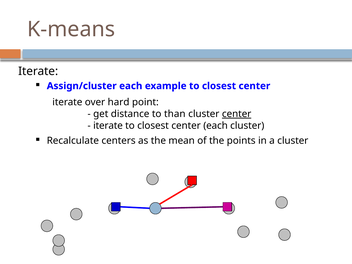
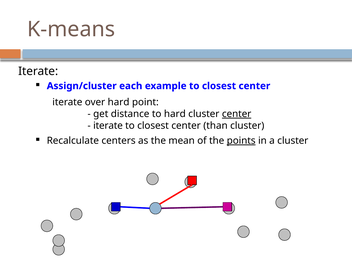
to than: than -> hard (175, 114)
center each: each -> than (215, 126)
points underline: none -> present (241, 141)
